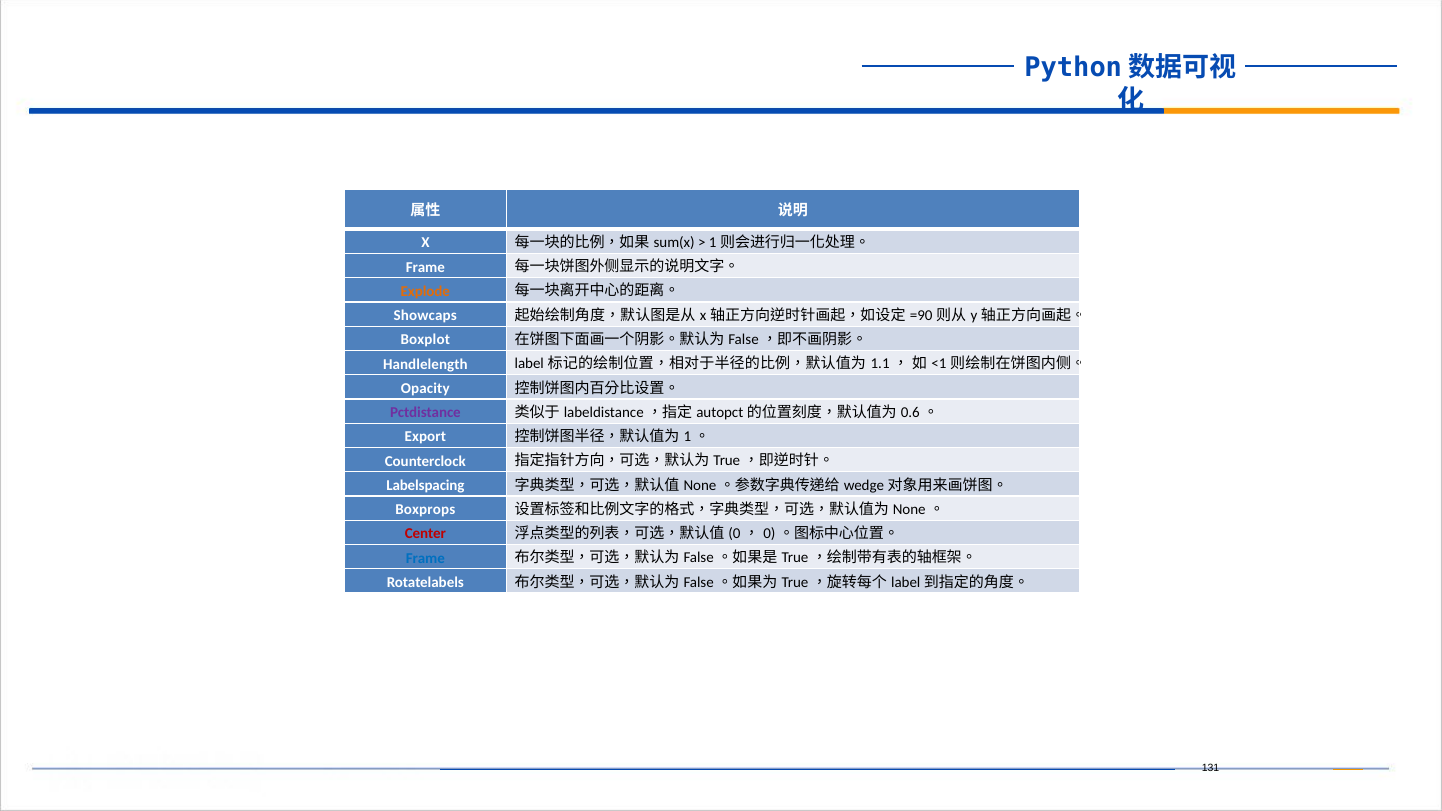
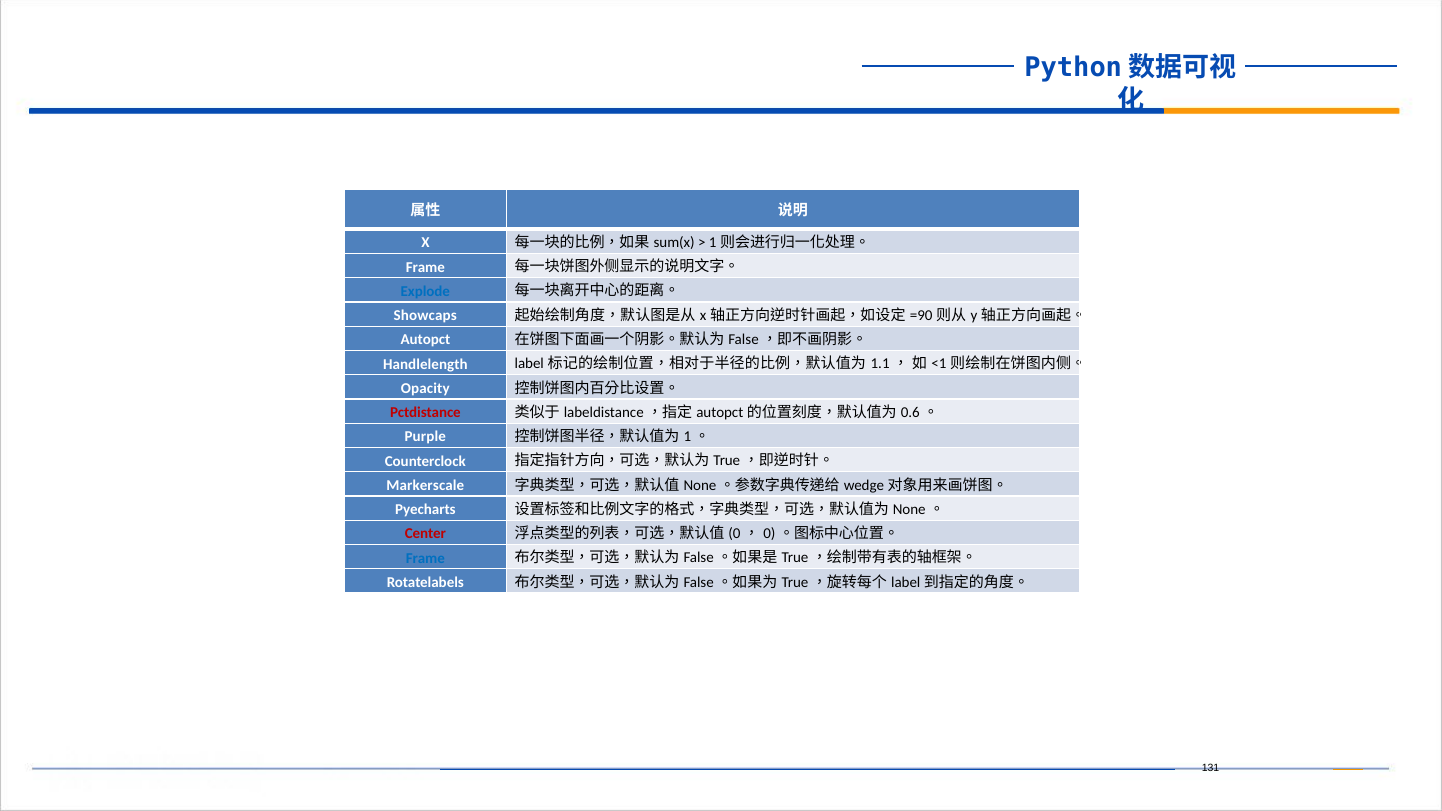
Explode colour: orange -> blue (425, 291)
Boxplot: Boxplot -> Autopct (425, 340)
Pctdistance colour: purple -> red (425, 413)
Export: Export -> Purple (425, 437)
Labelspacing: Labelspacing -> Markerscale (425, 486)
Boxprops: Boxprops -> Pyecharts (425, 510)
